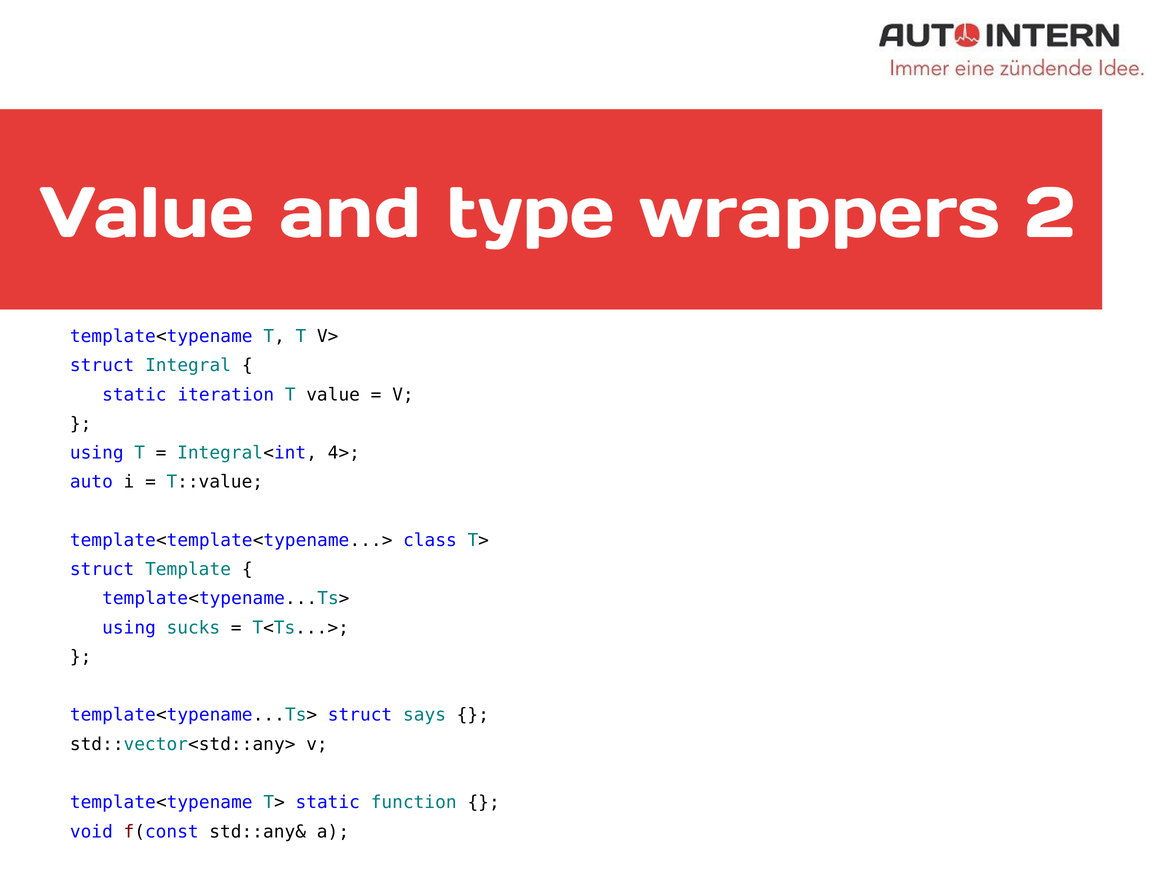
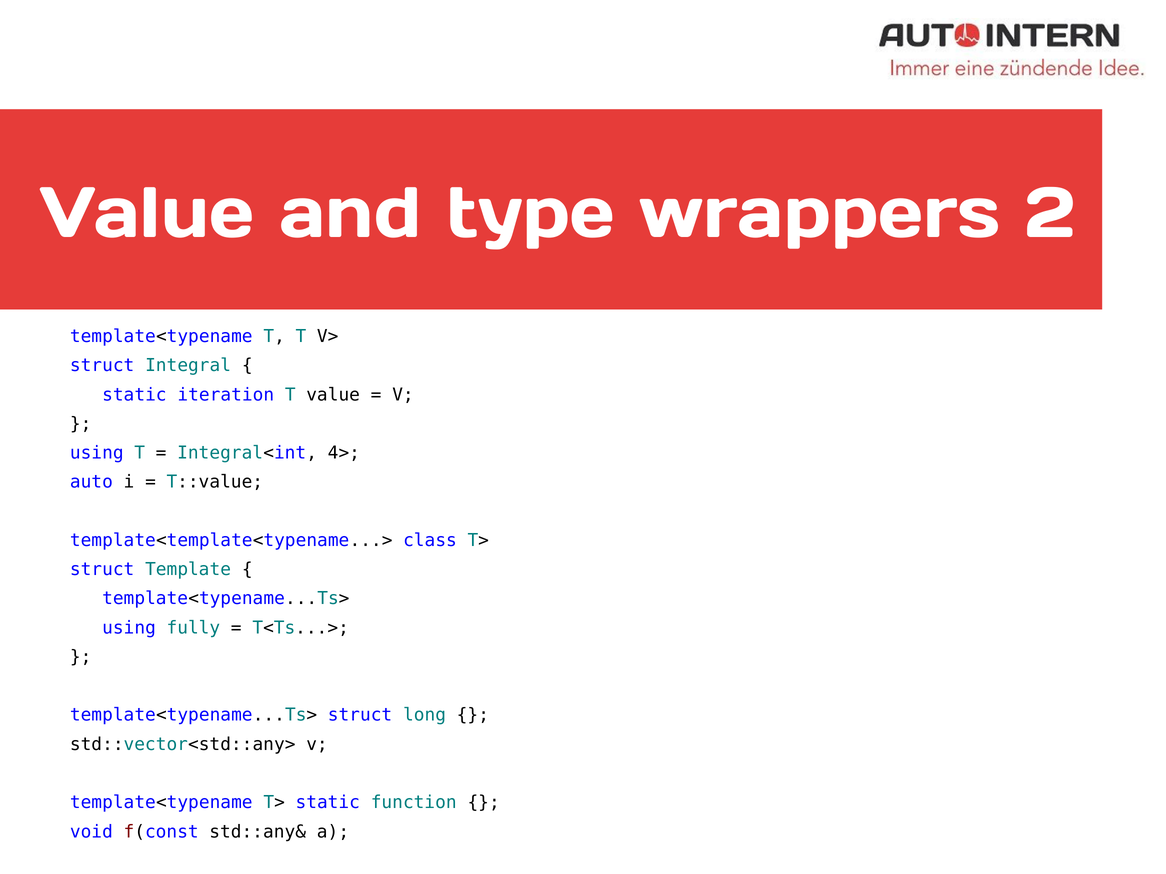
sucks: sucks -> fully (193, 628)
says: says -> long (425, 716)
